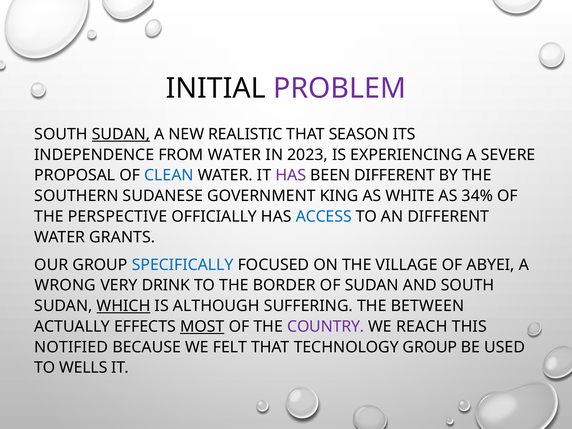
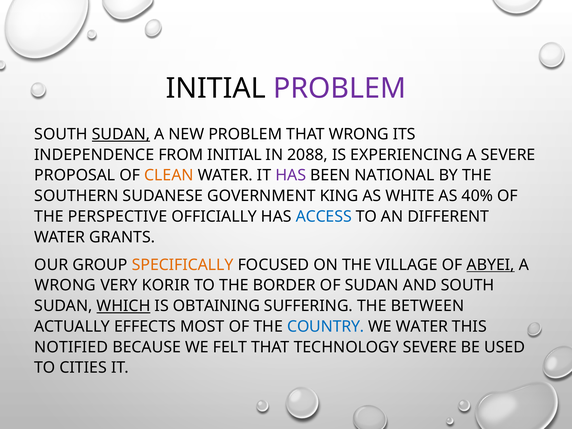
NEW REALISTIC: REALISTIC -> PROBLEM (245, 134)
THAT SEASON: SEASON -> WRONG (359, 134)
FROM WATER: WATER -> INITIAL (235, 155)
2023: 2023 -> 2088 (308, 155)
CLEAN colour: blue -> orange (169, 175)
BEEN DIFFERENT: DIFFERENT -> NATIONAL (394, 175)
34%: 34% -> 40% (477, 196)
SPECIFICALLY colour: blue -> orange (183, 265)
ABYEI underline: none -> present (491, 265)
DRINK: DRINK -> KORIR (166, 285)
ALTHOUGH: ALTHOUGH -> OBTAINING (216, 306)
MOST underline: present -> none (202, 327)
COUNTRY colour: purple -> blue (326, 327)
WE REACH: REACH -> WATER (422, 327)
TECHNOLOGY GROUP: GROUP -> SEVERE (430, 347)
WELLS: WELLS -> CITIES (83, 368)
